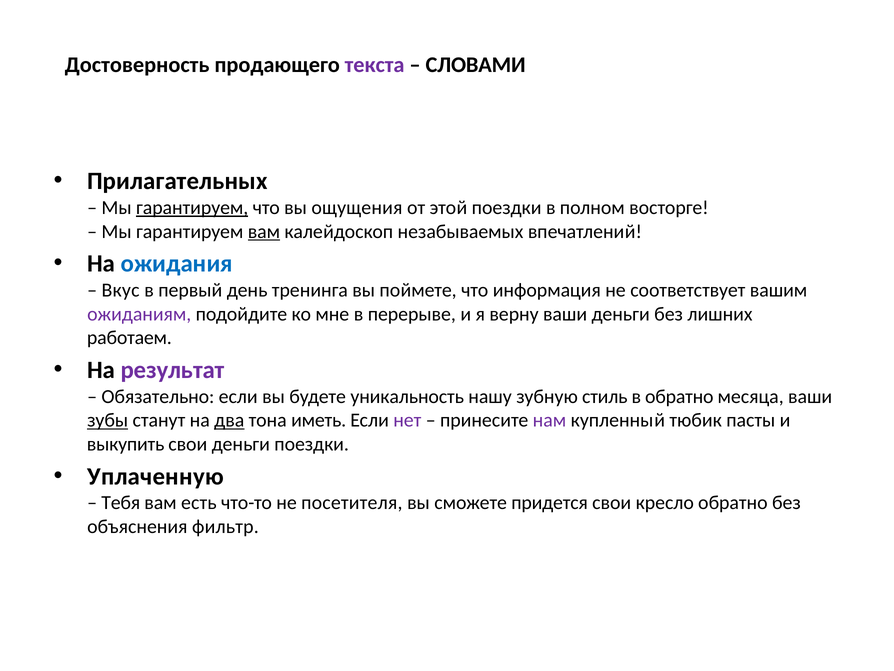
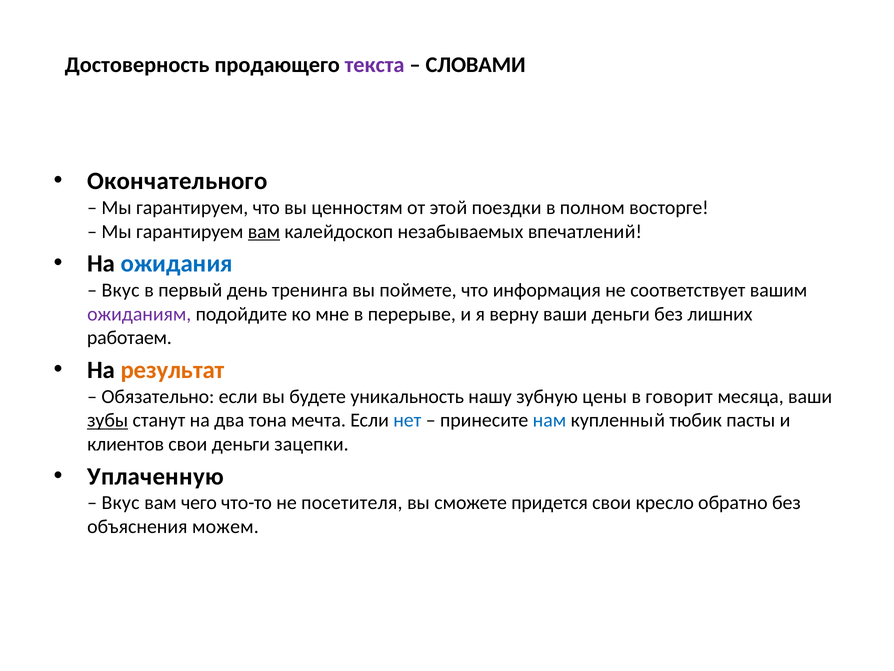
Прилагательных: Прилагательных -> Окончательного (177, 181)
гарантируем underline: present -> none (192, 207)
ощущения: ощущения -> ценностям (357, 207)
результат colour: purple -> orange (172, 370)
стиль: стиль -> цены (605, 396)
в обратно: обратно -> говорит (679, 396)
два underline: present -> none (229, 420)
иметь: иметь -> мечта (319, 420)
нет colour: purple -> blue (407, 420)
нам colour: purple -> blue (549, 420)
выкупить: выкупить -> клиентов (126, 444)
деньги поездки: поездки -> зацепки (312, 444)
Тебя: Тебя -> Вкус (121, 502)
есть: есть -> чего (199, 502)
фильтр: фильтр -> можем (225, 526)
